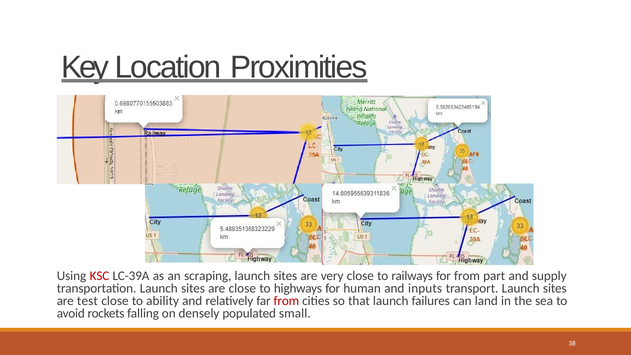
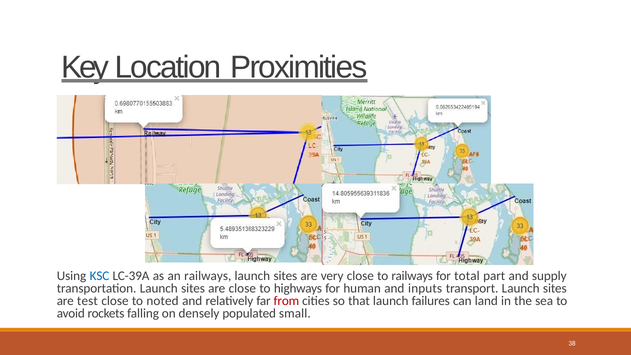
KSC colour: red -> blue (100, 276)
an scraping: scraping -> railways (208, 276)
for from: from -> total (467, 276)
ability: ability -> noted (163, 301)
